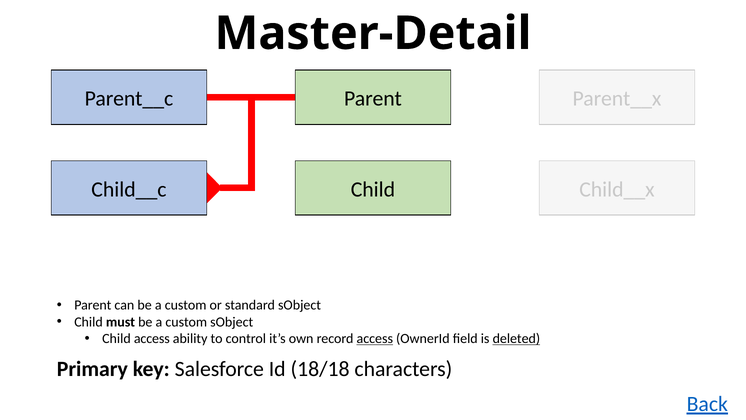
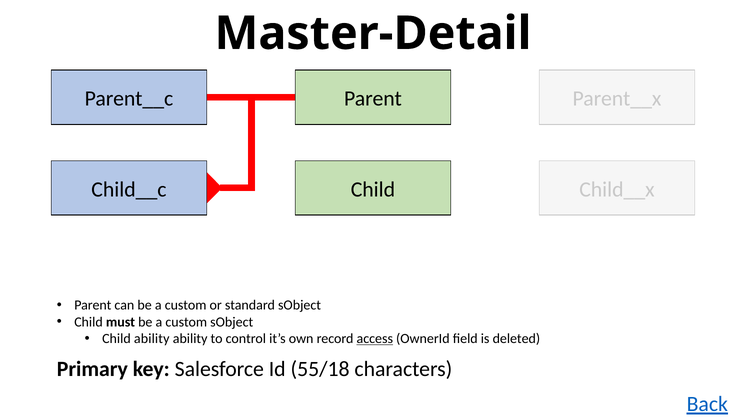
Child access: access -> ability (152, 338)
deleted underline: present -> none (516, 338)
18/18: 18/18 -> 55/18 (320, 369)
